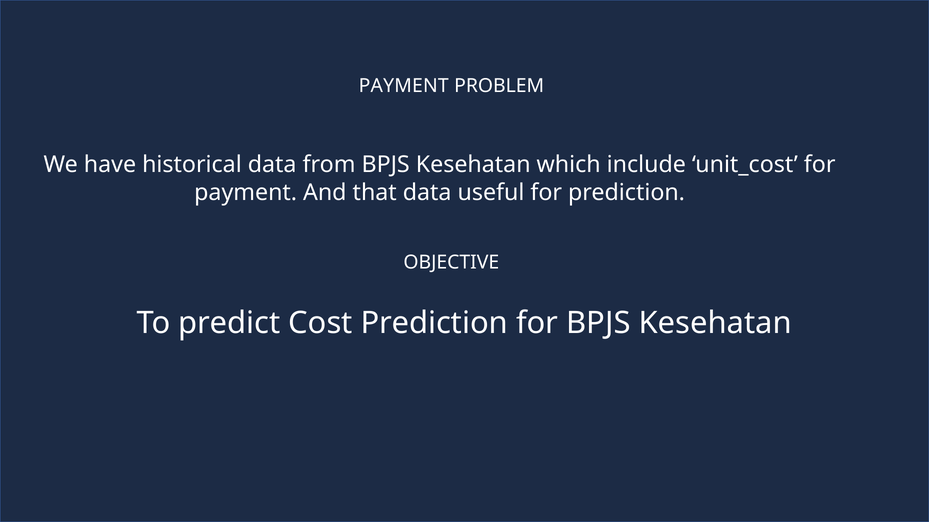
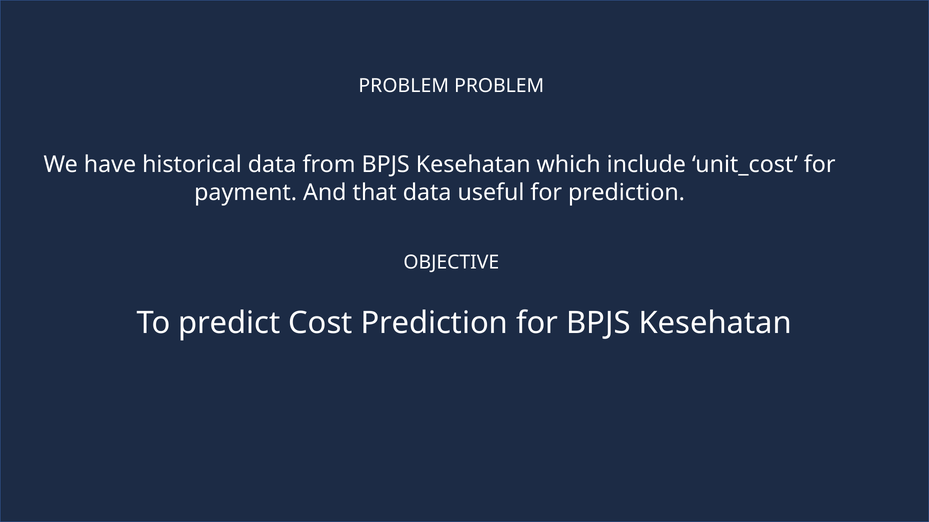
PAYMENT: PAYMENT -> PROBLEM (404, 86)
